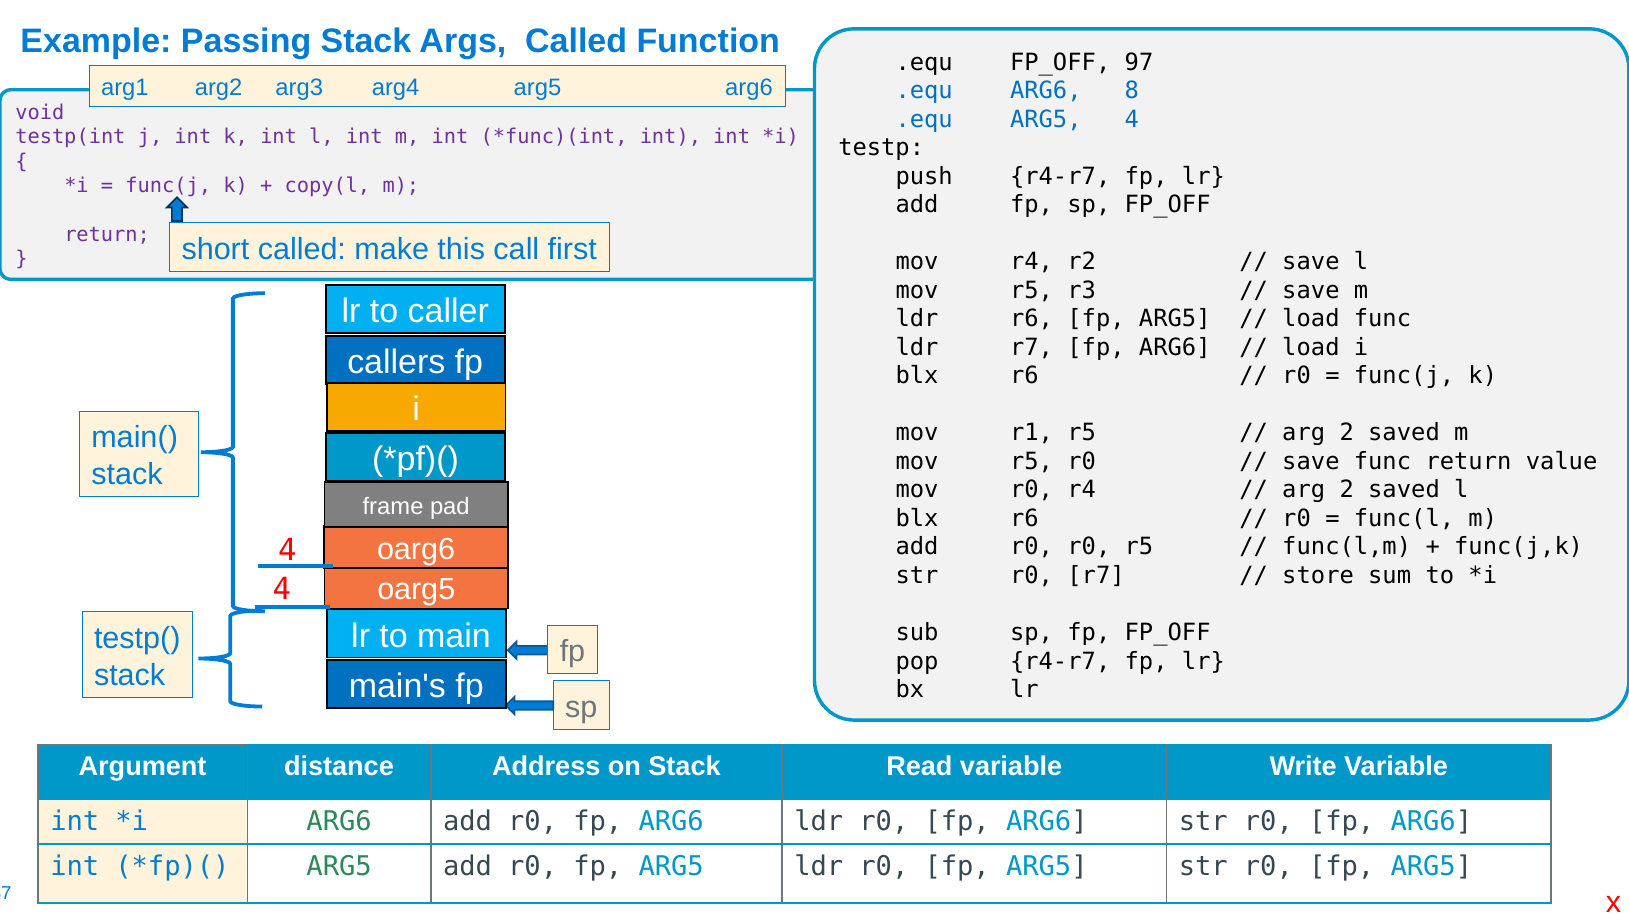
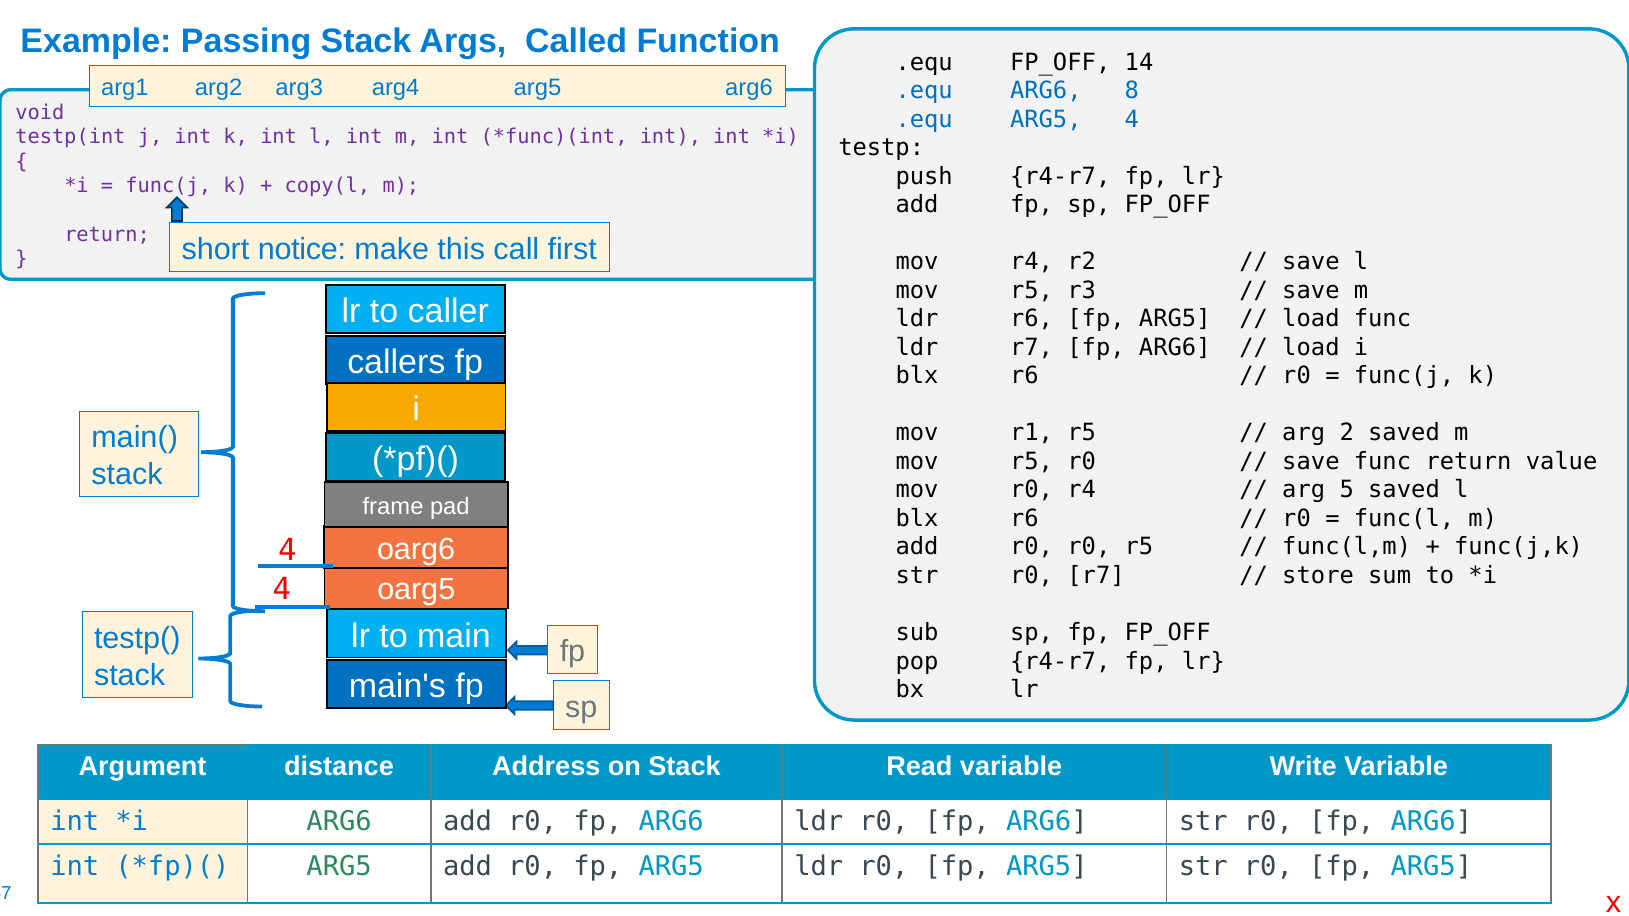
97: 97 -> 14 (1139, 62)
short called: called -> notice (302, 249)
2: 2 -> 5 (1347, 490)
